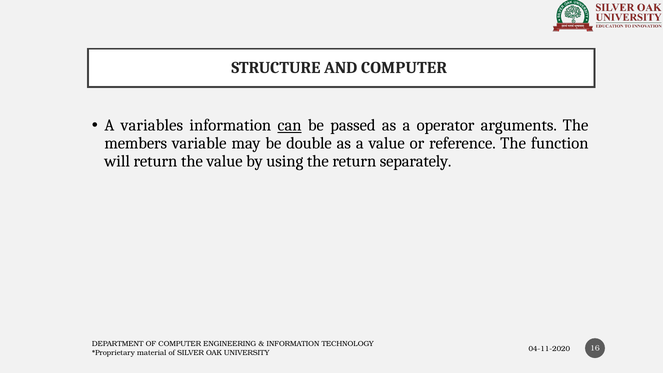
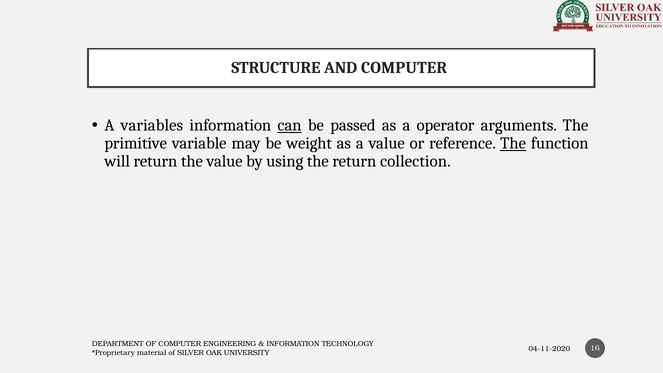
members: members -> primitive (136, 143)
double: double -> weight (309, 143)
The underline: none -> present (513, 143)
separately: separately -> collection (415, 161)
